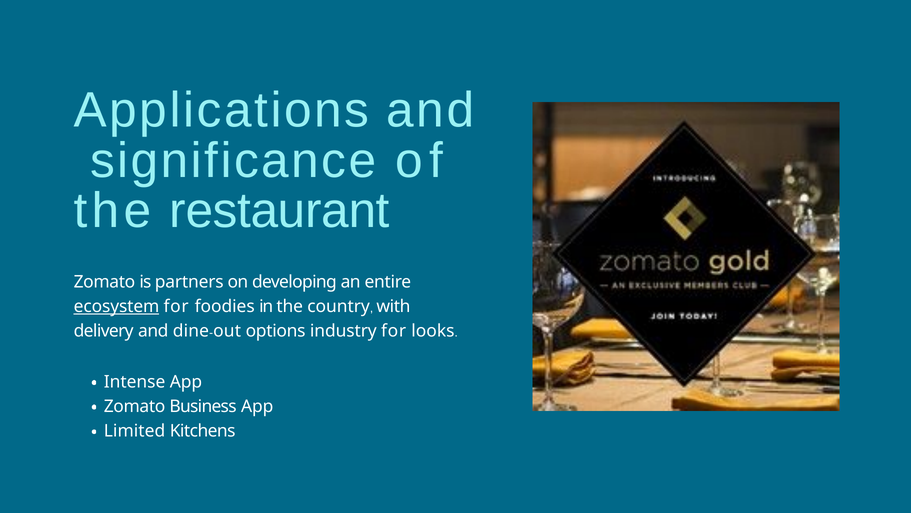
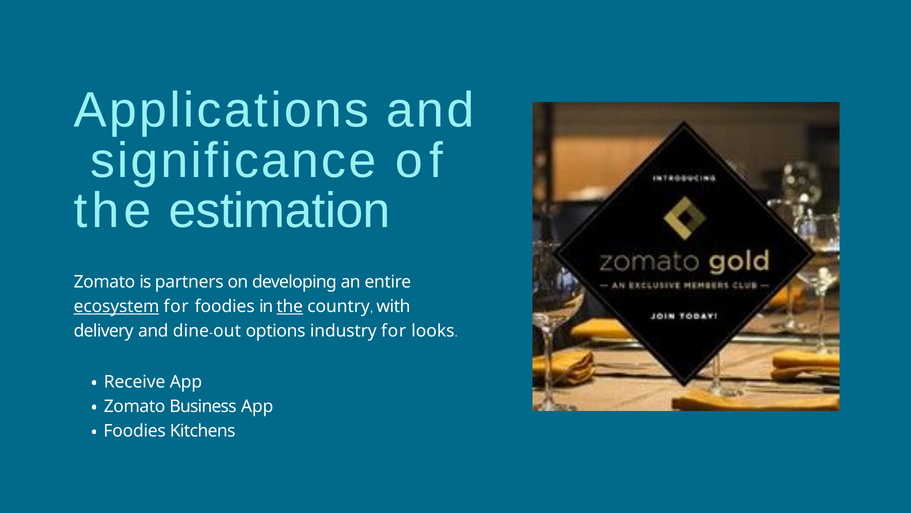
restaurant: restaurant -> estimation (280, 211)
the underline: none -> present (290, 306)
Intense: Intense -> Receive (135, 381)
Limited: Limited -> Foodies (135, 431)
